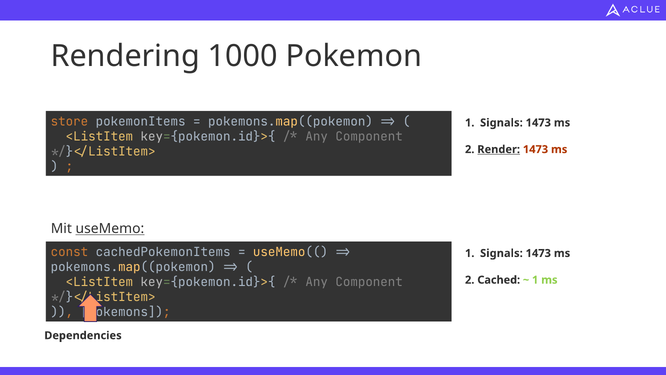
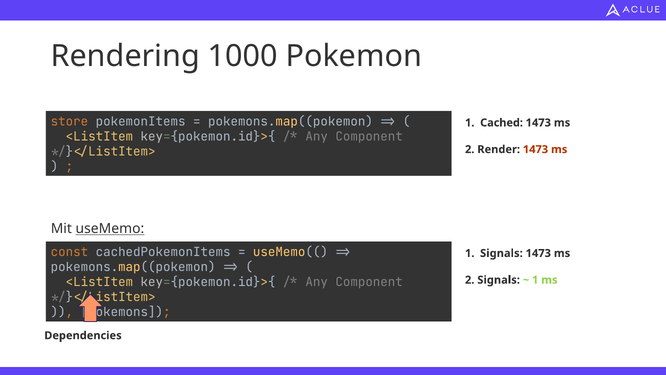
Signals: Signals -> Cached (502, 123)
Render underline: present -> none (499, 149)
2 Cached: Cached -> Signals (499, 280)
